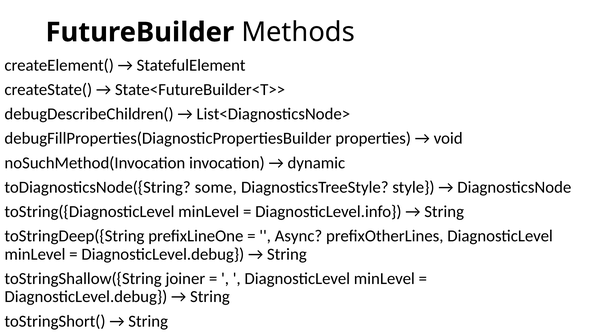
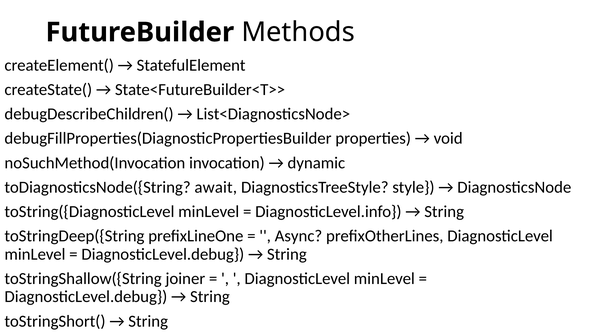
some: some -> await (216, 187)
